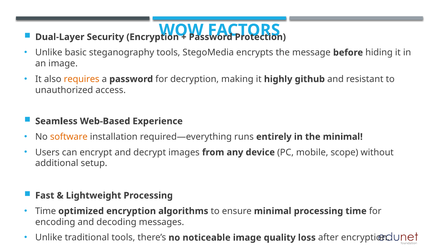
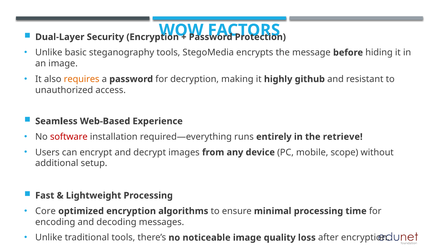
software colour: orange -> red (69, 137)
the minimal: minimal -> retrieve (343, 137)
Time: Time -> Core (45, 211)
